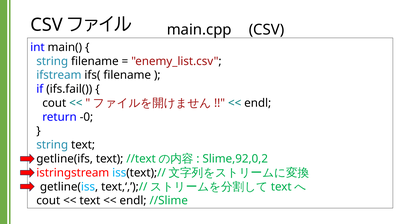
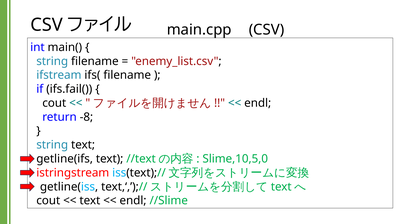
-0: -0 -> -8 (86, 117)
Slime,92,0,2: Slime,92,0,2 -> Slime,10,5,0 (235, 159)
